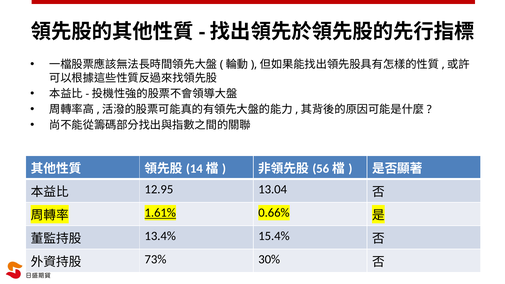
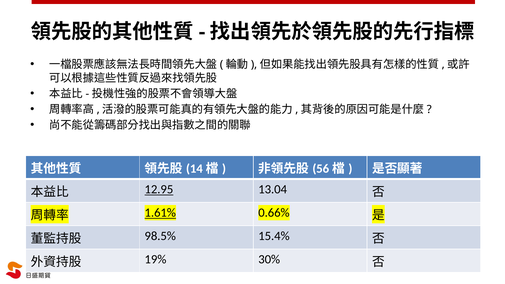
12.95 underline: none -> present (159, 190)
13.4%: 13.4% -> 98.5% (160, 236)
73%: 73% -> 19% (155, 260)
